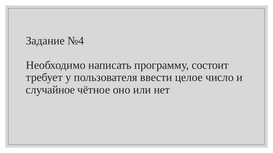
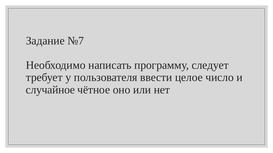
№4: №4 -> №7 (76, 41)
состоит: состоит -> следует (210, 65)
